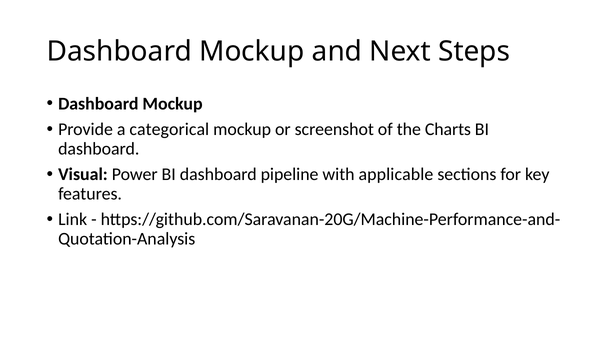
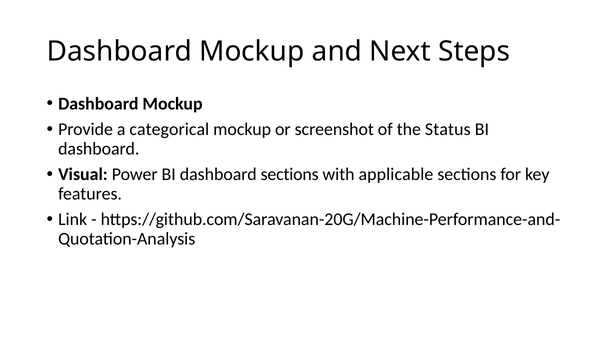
Charts: Charts -> Status (448, 129)
dashboard pipeline: pipeline -> sections (290, 174)
